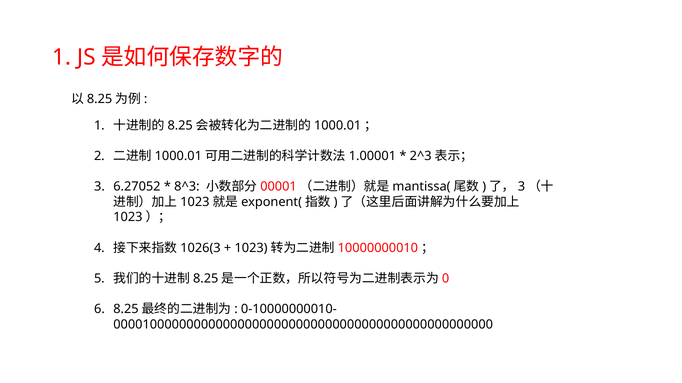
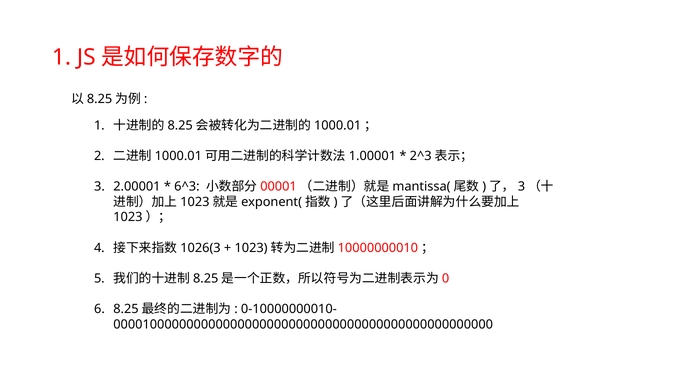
6.27052: 6.27052 -> 2.00001 (137, 187)
8^3: 8^3 -> 6^3 (187, 187)
